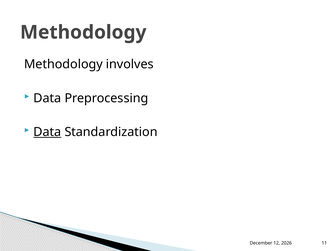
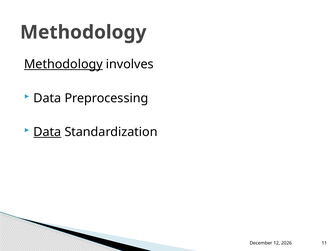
Methodology underline: none -> present (63, 64)
